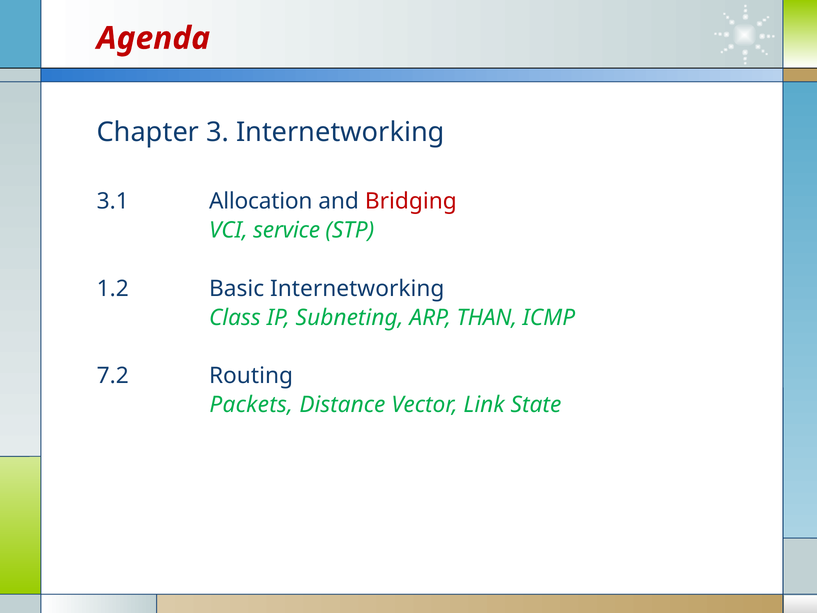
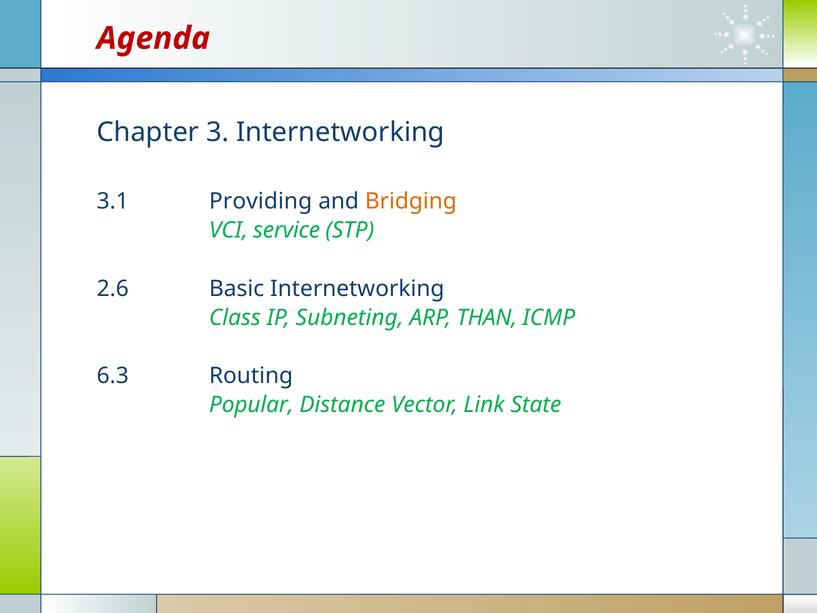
Allocation: Allocation -> Providing (261, 201)
Bridging colour: red -> orange (411, 201)
1.2: 1.2 -> 2.6 (113, 288)
7.2: 7.2 -> 6.3 (113, 376)
Packets: Packets -> Popular (251, 405)
